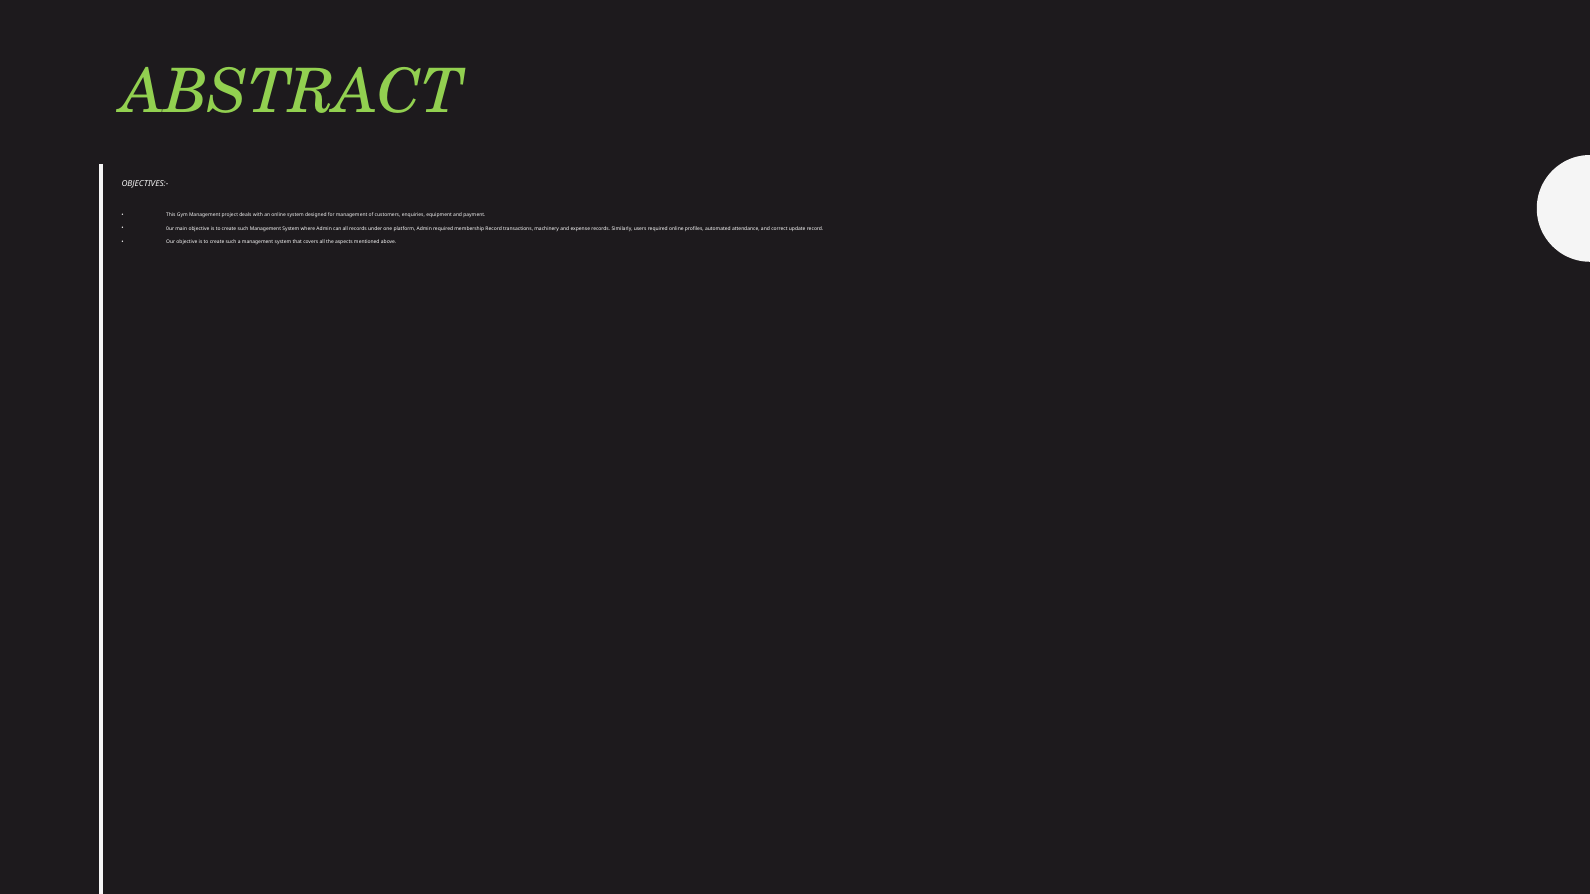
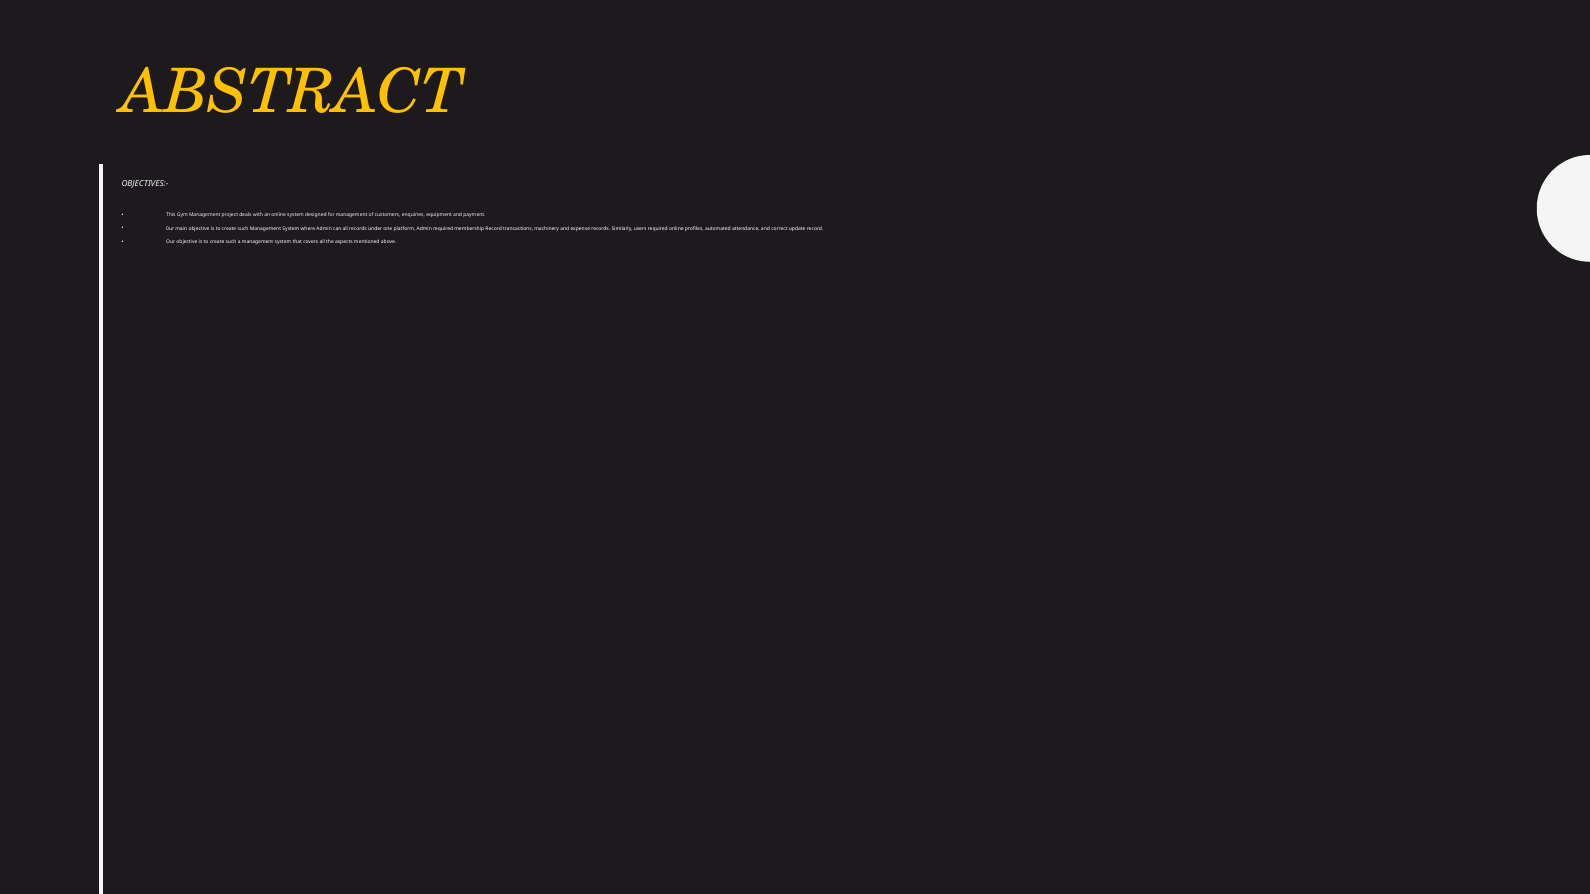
ABSTRACT colour: light green -> yellow (292, 93)
